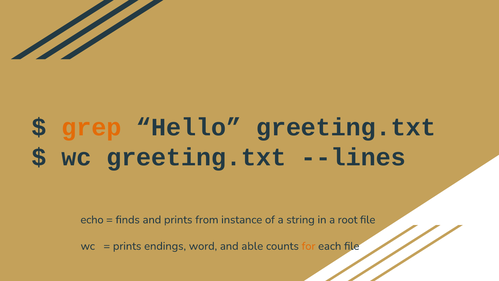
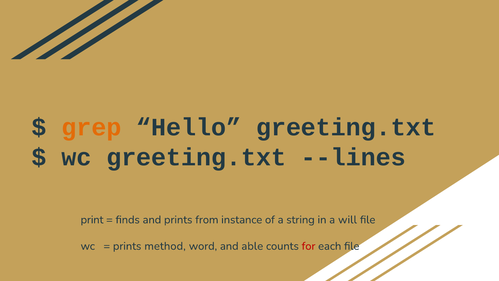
echo: echo -> print (92, 219)
root: root -> will (347, 219)
endings: endings -> method (165, 246)
for colour: orange -> red (309, 246)
